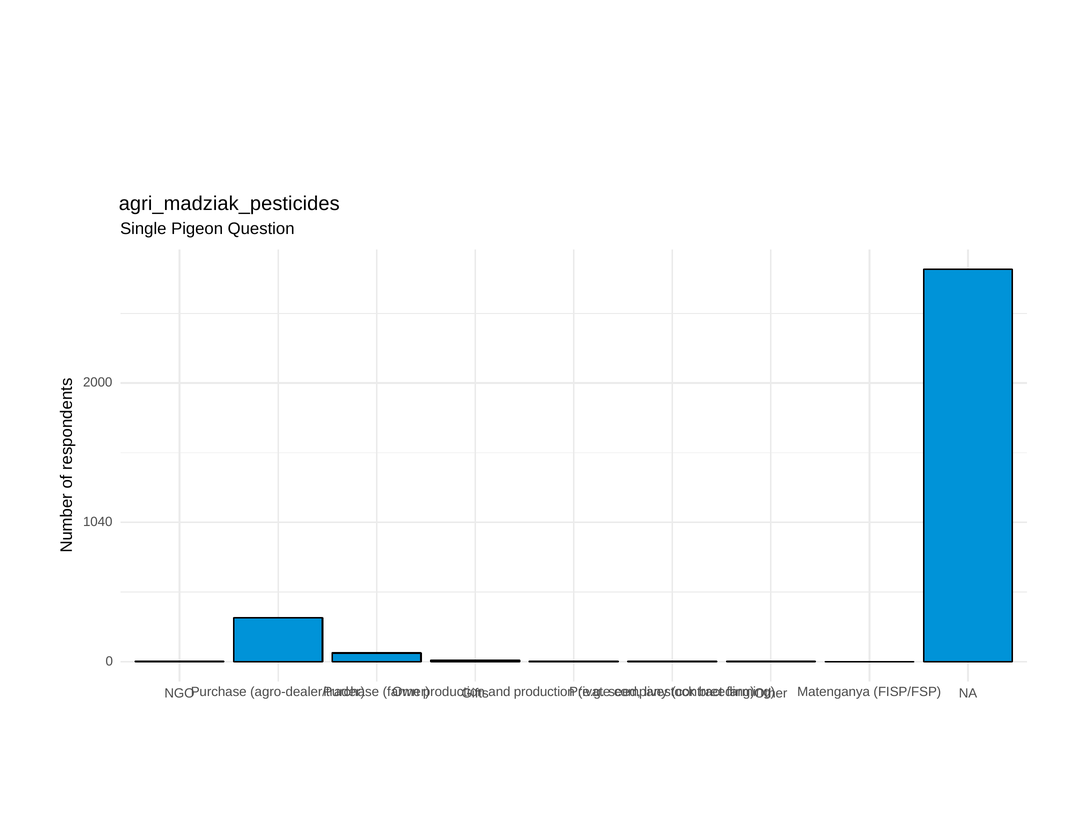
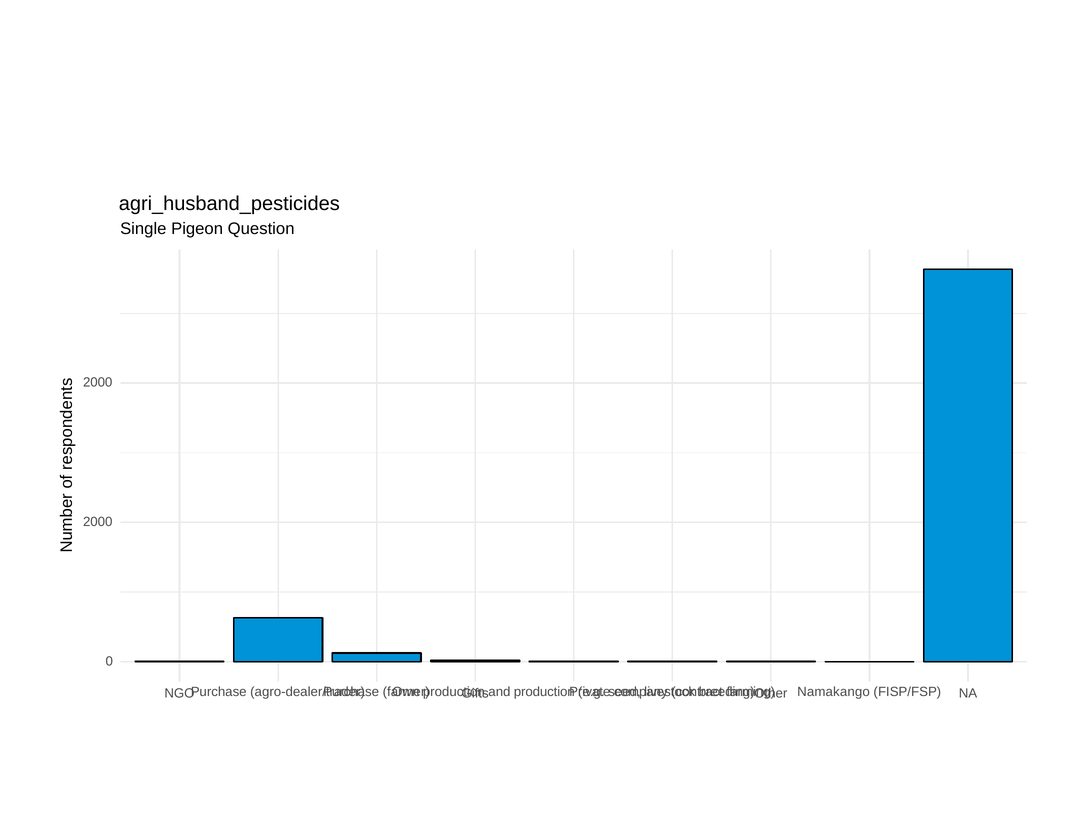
agri_madziak_pesticides: agri_madziak_pesticides -> agri_husband_pesticides (229, 203)
1040: 1040 -> 2000 (98, 522)
Matenganya: Matenganya -> Namakango (834, 691)
